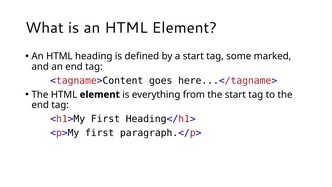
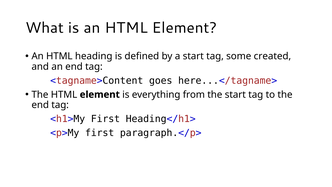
marked: marked -> created (272, 56)
